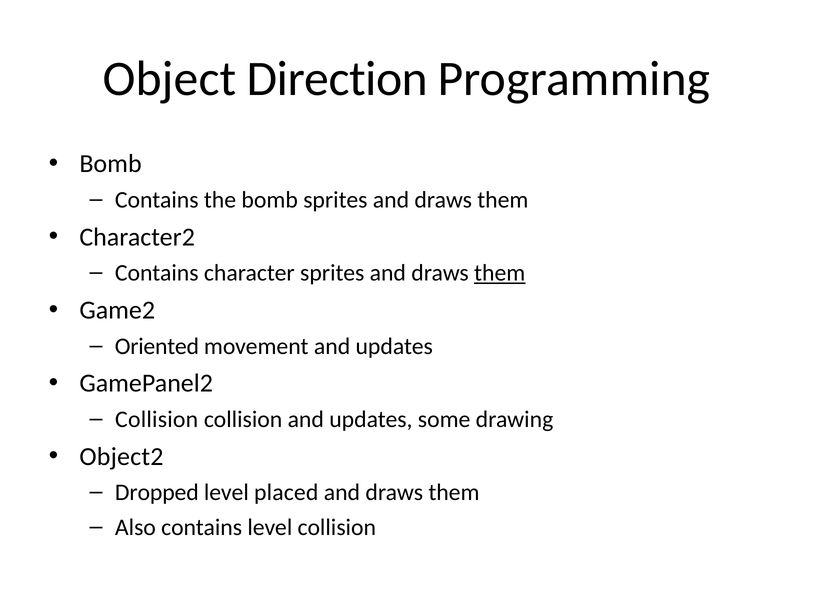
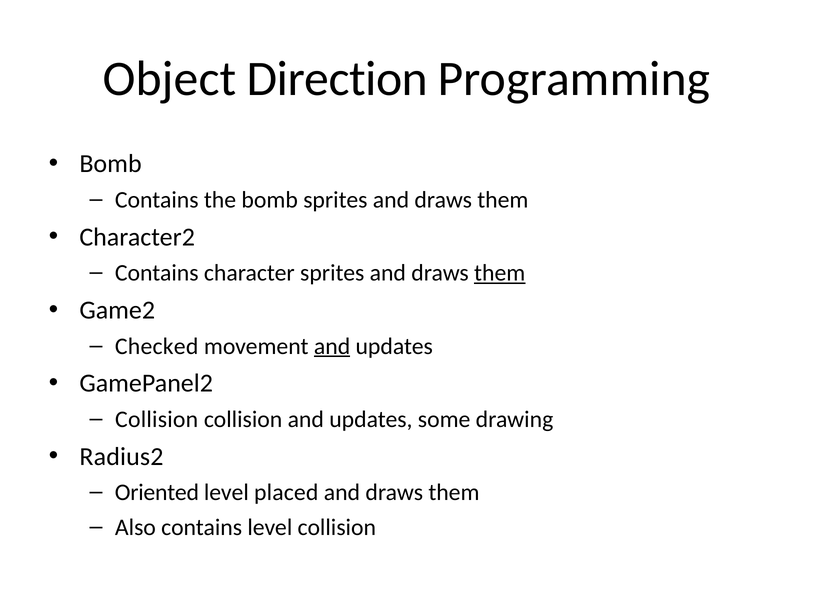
Oriented: Oriented -> Checked (157, 346)
and underline: none -> present (332, 346)
Object2: Object2 -> Radius2 (121, 457)
Dropped: Dropped -> Oriented (157, 493)
